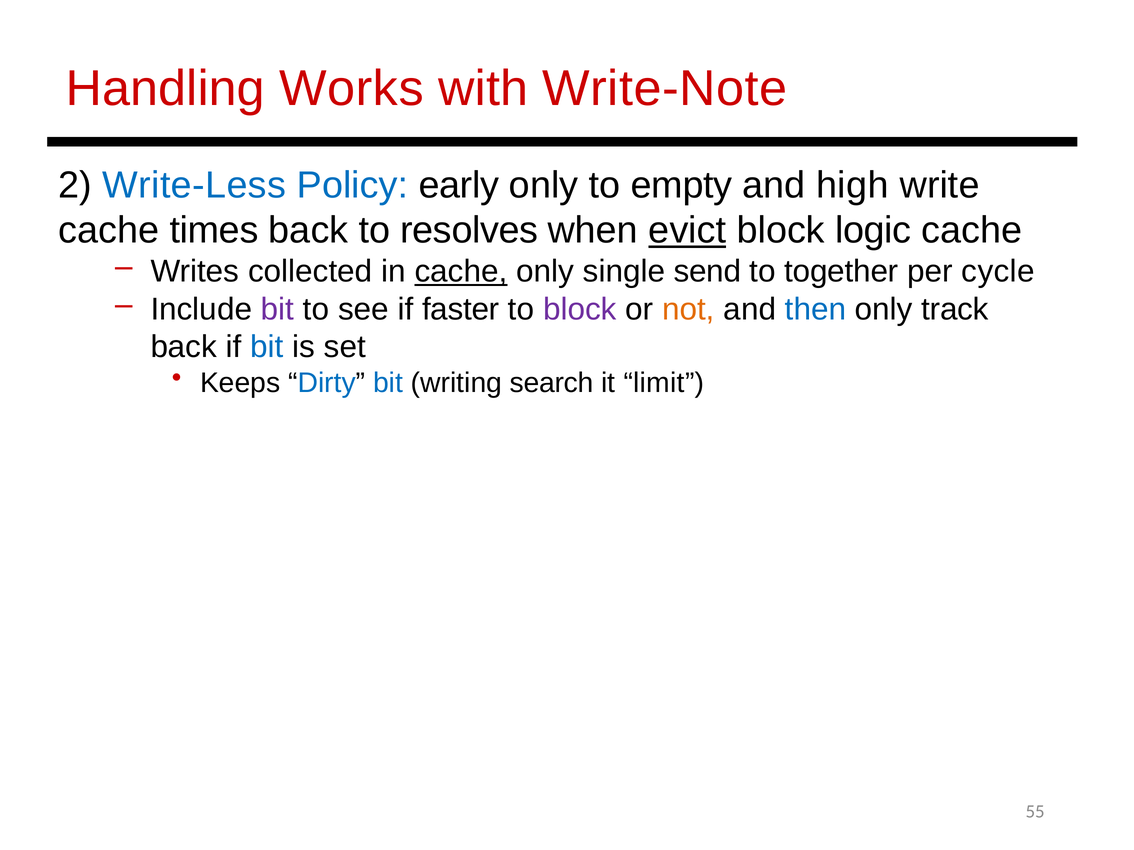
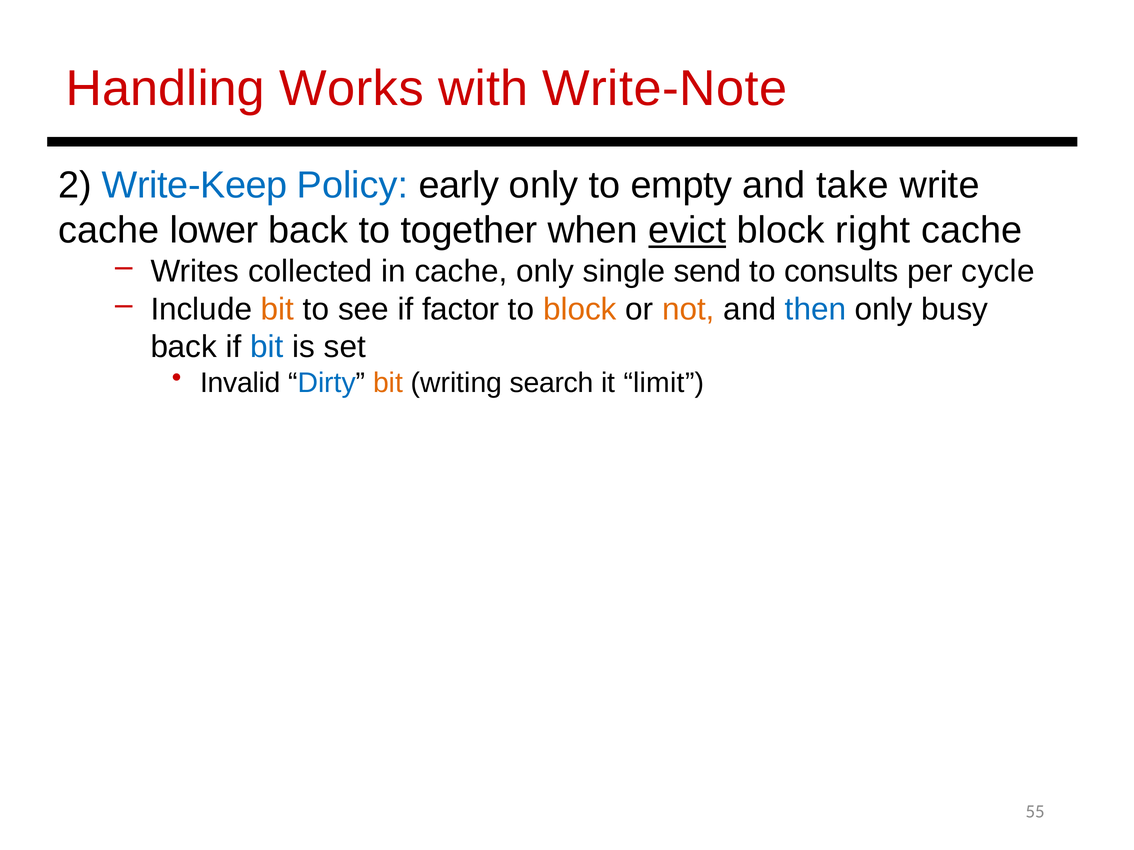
Write-Less: Write-Less -> Write-Keep (195, 185)
high: high -> take (852, 185)
times: times -> lower (214, 231)
resolves: resolves -> together (469, 231)
logic: logic -> right (873, 231)
cache underline: present -> none (461, 272)
together: together -> consults (841, 272)
bit colour: purple -> orange (277, 309)
faster: faster -> factor (461, 309)
block colour: purple -> orange (580, 309)
track: track -> busy (955, 309)
Keeps: Keeps -> Invalid (240, 383)
bit colour: blue -> orange (388, 383)
